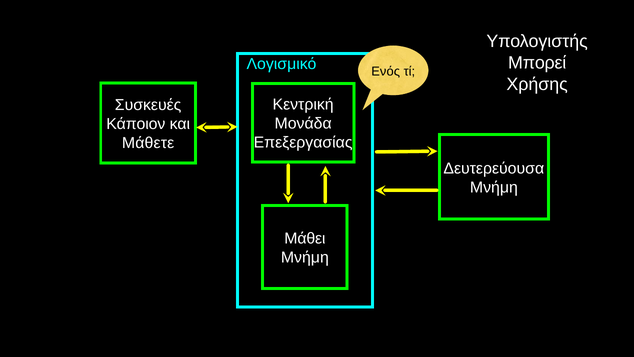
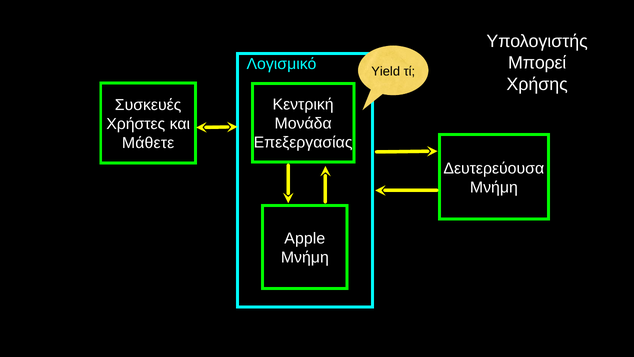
Ενός: Ενός -> Yield (386, 71)
Κάποιον: Κάποιον -> Χρήστες (136, 124)
Μάθει: Μάθει -> Apple (305, 238)
